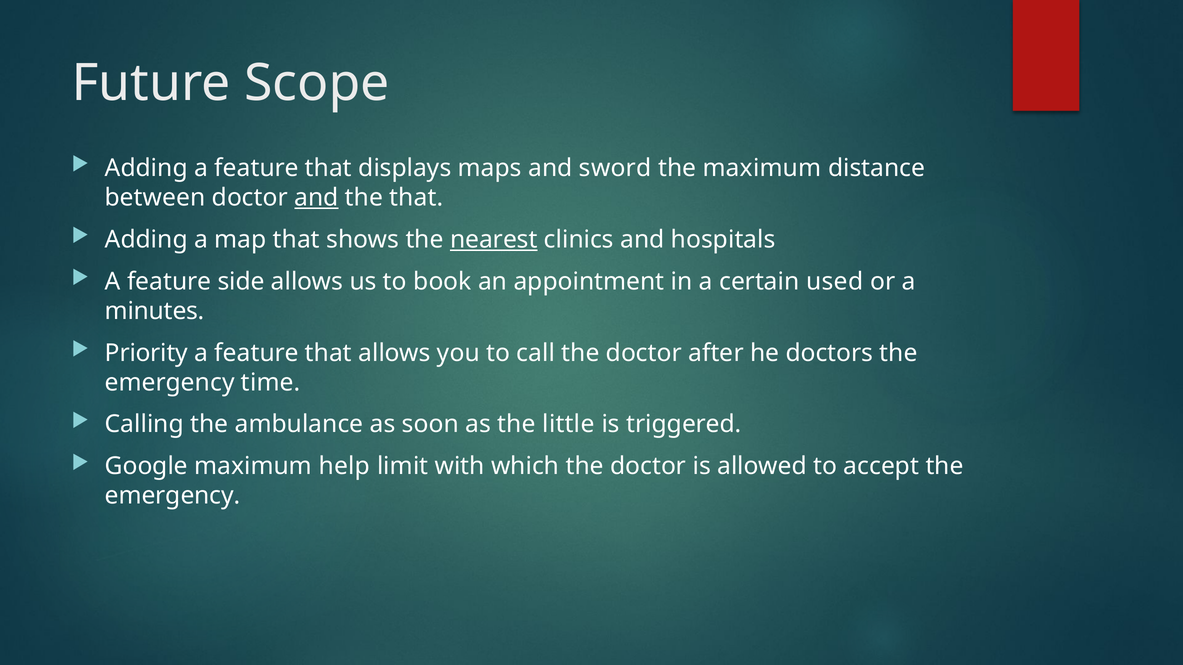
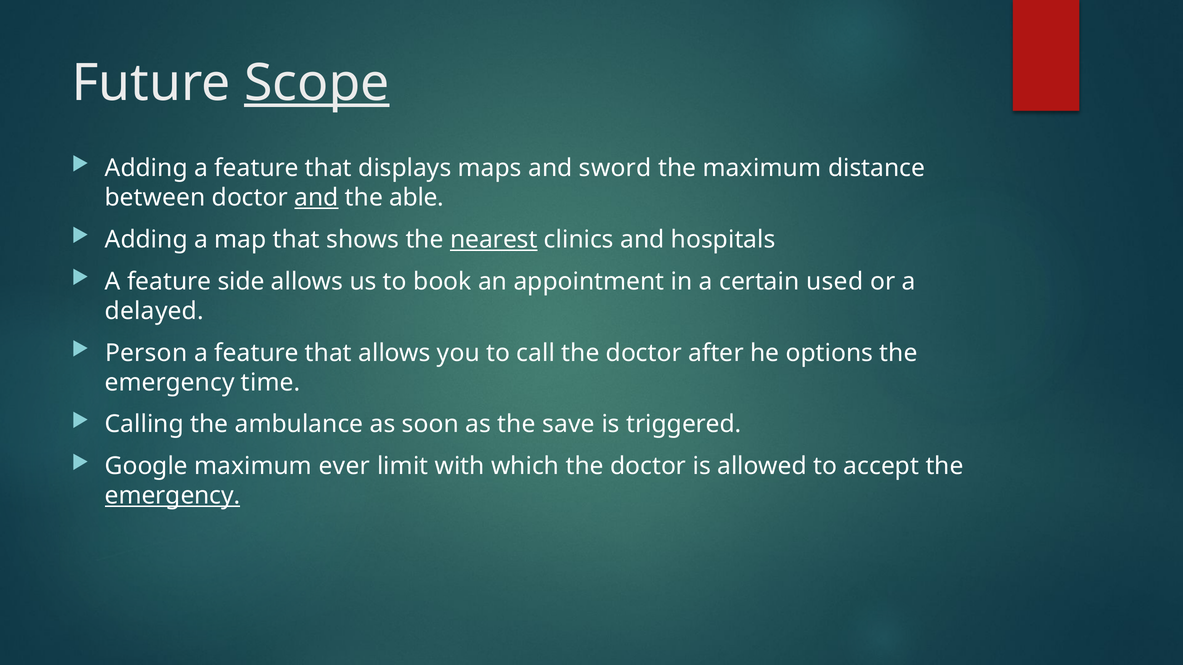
Scope underline: none -> present (317, 83)
the that: that -> able (416, 198)
minutes: minutes -> delayed (154, 311)
Priority: Priority -> Person (146, 353)
doctors: doctors -> options (829, 353)
little: little -> save (568, 425)
help: help -> ever (344, 467)
emergency underline: none -> present (173, 496)
